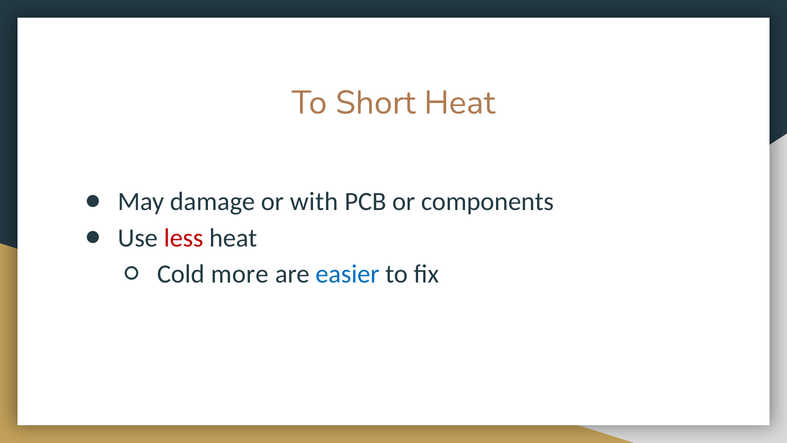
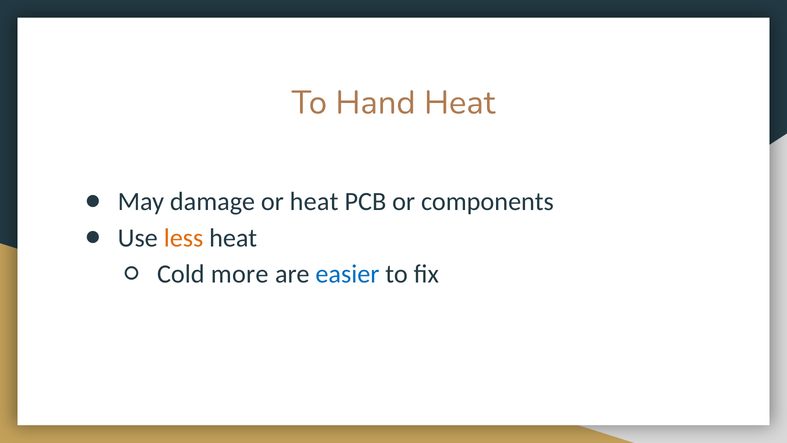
Short: Short -> Hand (375, 103)
or with: with -> heat (314, 202)
less colour: red -> orange (184, 238)
